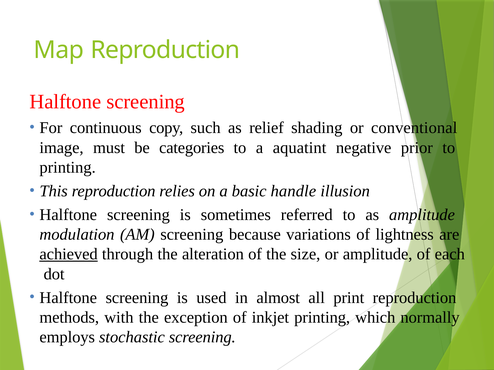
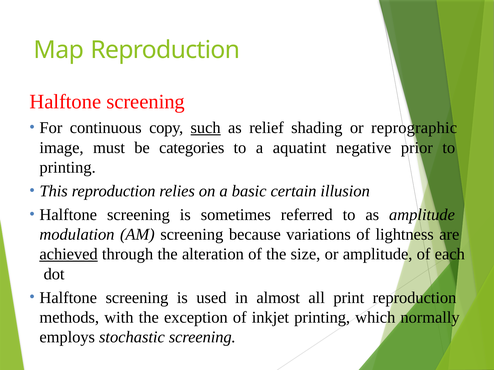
such underline: none -> present (206, 128)
conventional: conventional -> reprographic (414, 128)
handle: handle -> certain (294, 191)
